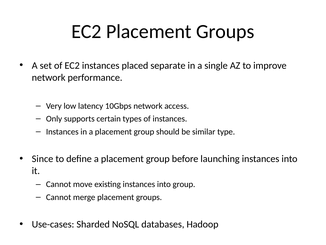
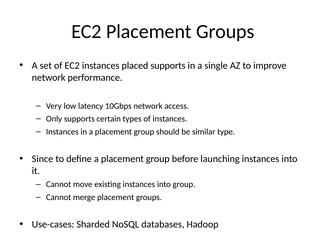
placed separate: separate -> supports (168, 65)
